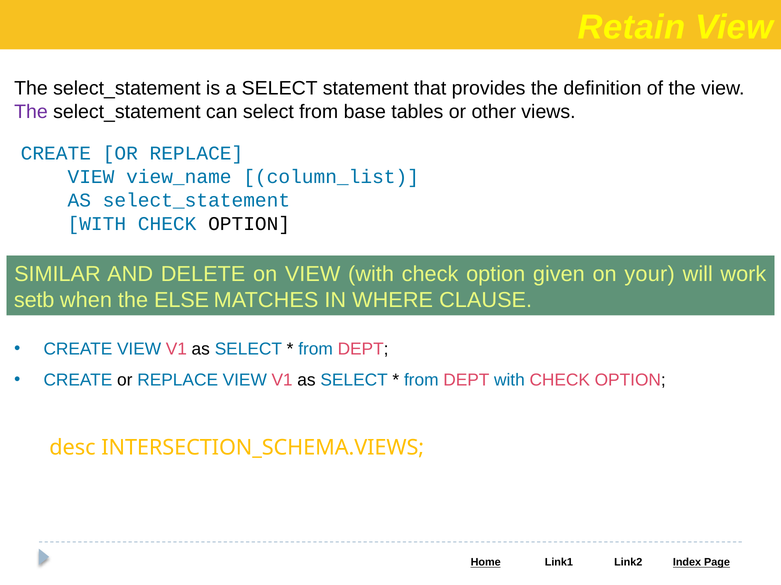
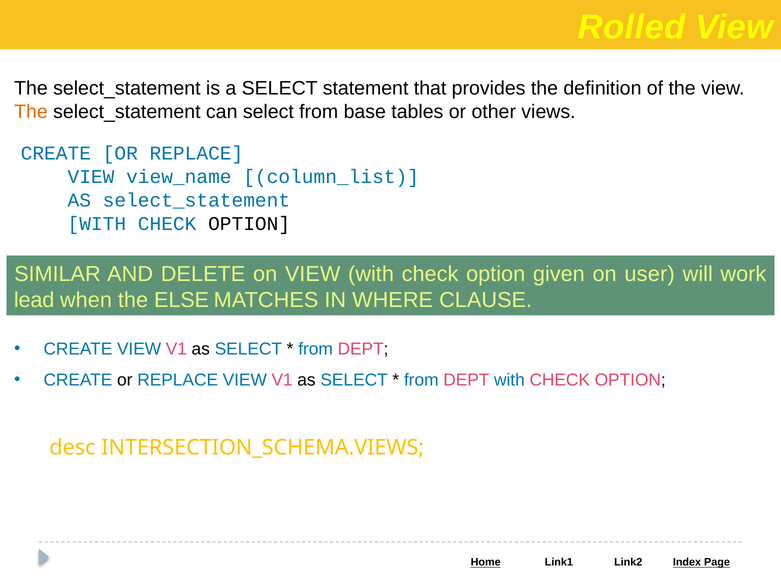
Retain: Retain -> Rolled (631, 27)
The colour: purple -> orange (31, 112)
your: your -> user (650, 274)
setb: setb -> lead (34, 300)
